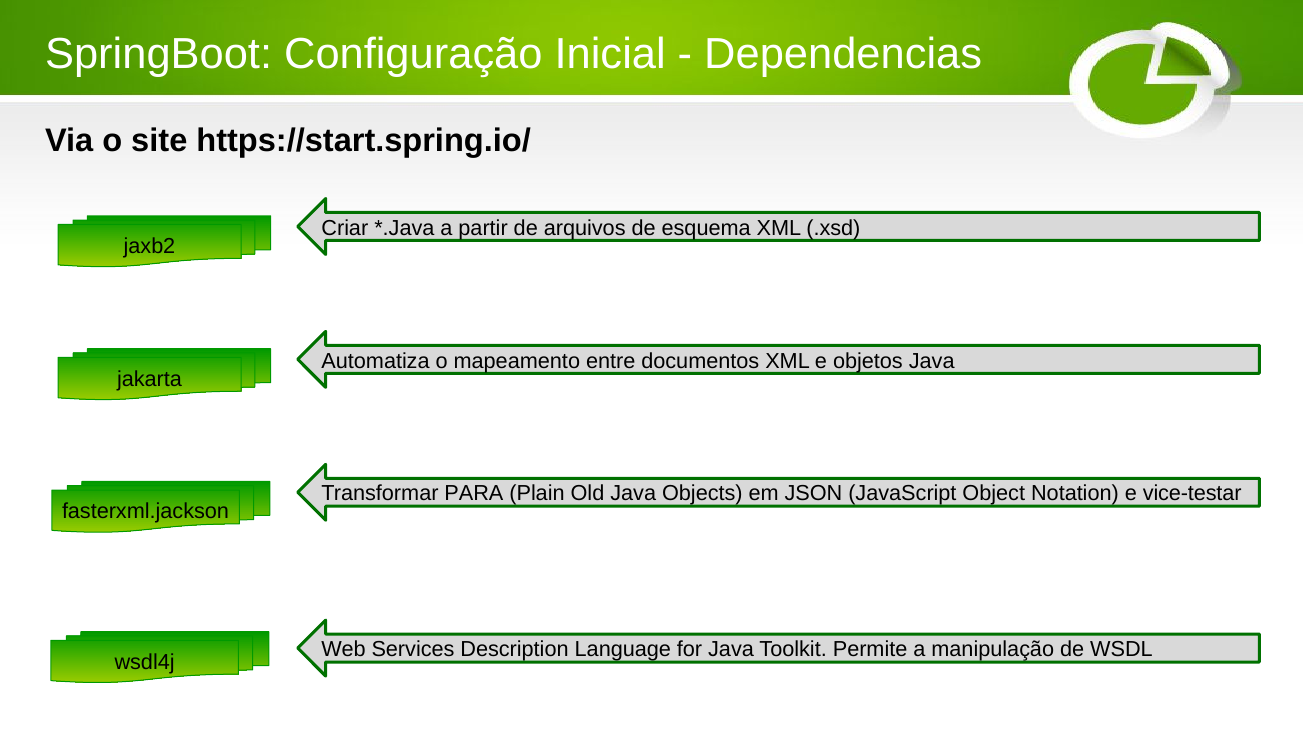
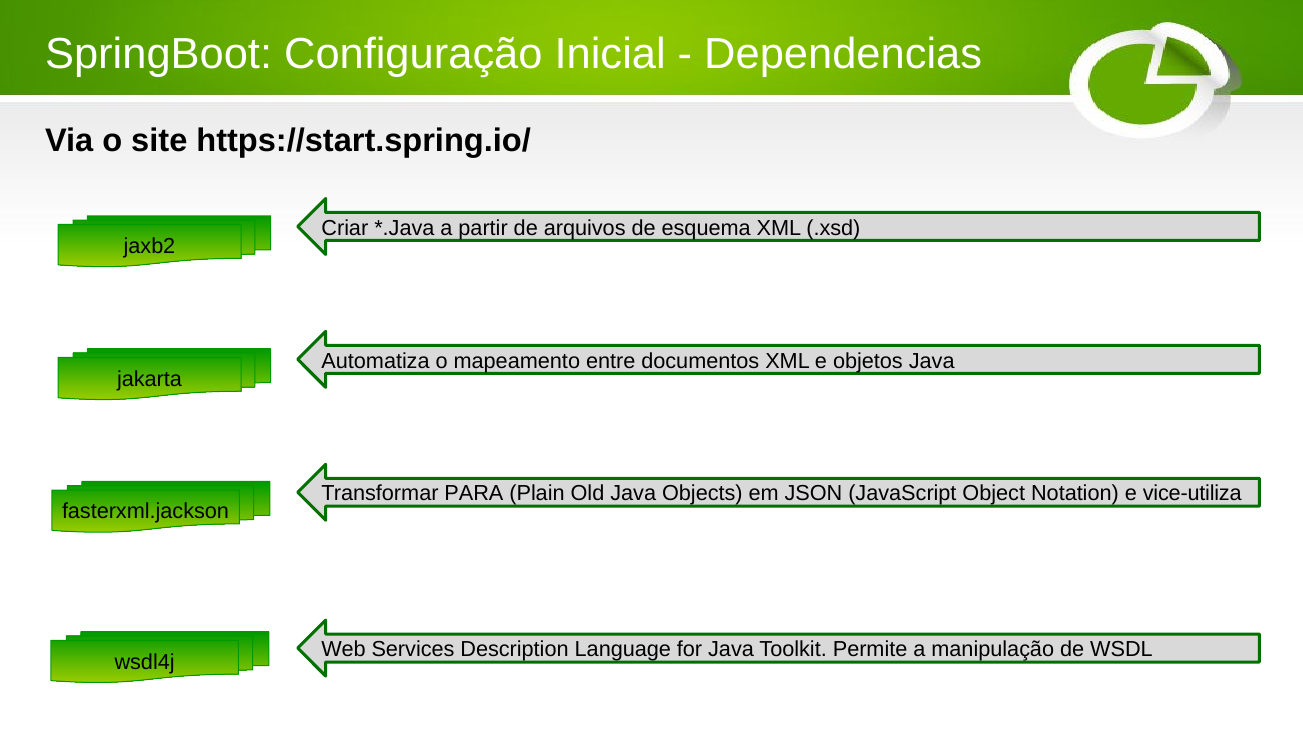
vice-testar: vice-testar -> vice-utiliza (1192, 494)
